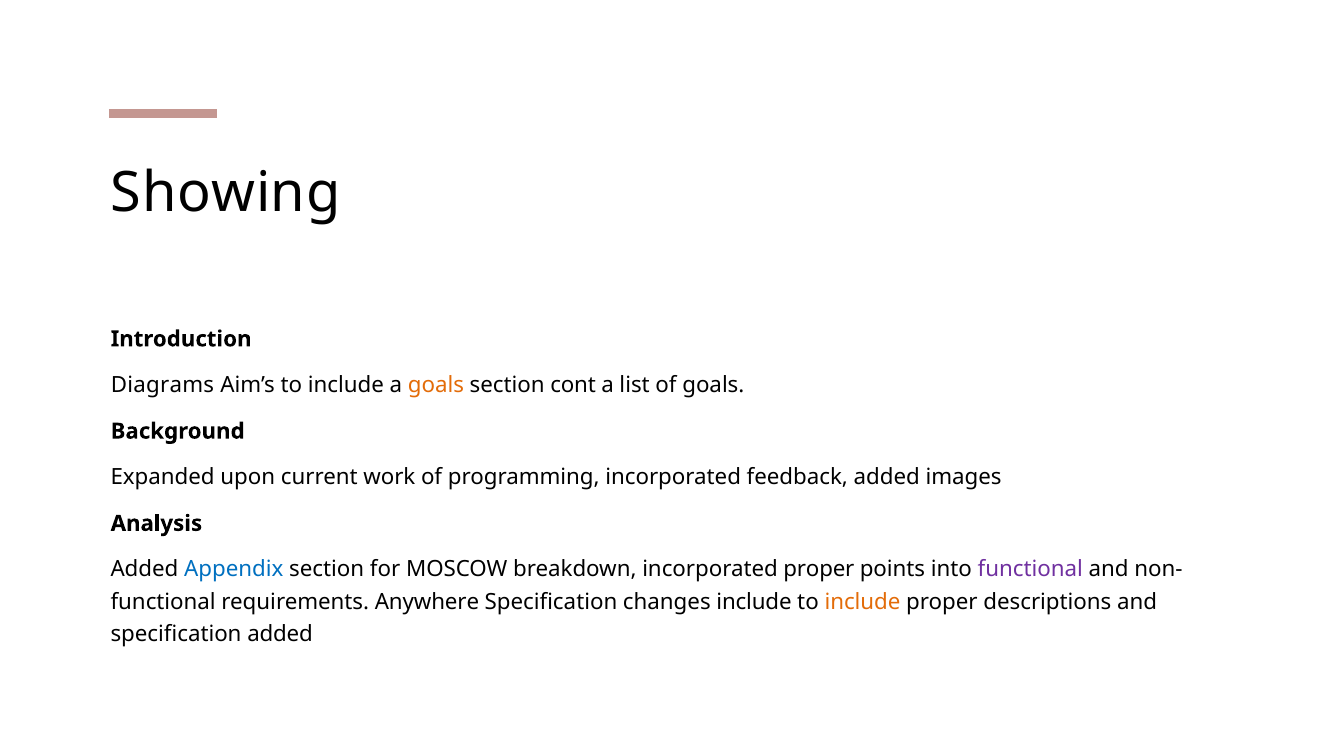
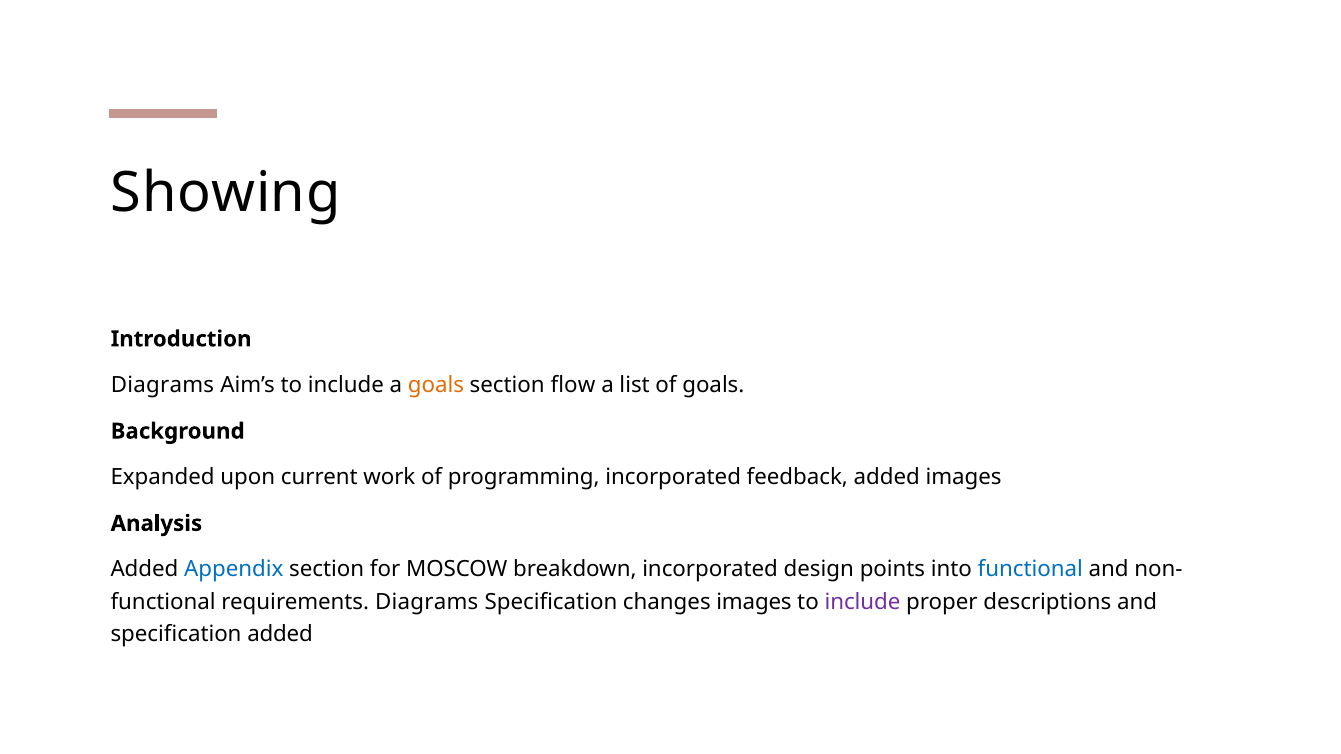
cont: cont -> flow (573, 385)
incorporated proper: proper -> design (819, 570)
functional colour: purple -> blue (1030, 570)
requirements Anywhere: Anywhere -> Diagrams (427, 602)
changes include: include -> images (754, 602)
include colour: orange -> purple (863, 602)
